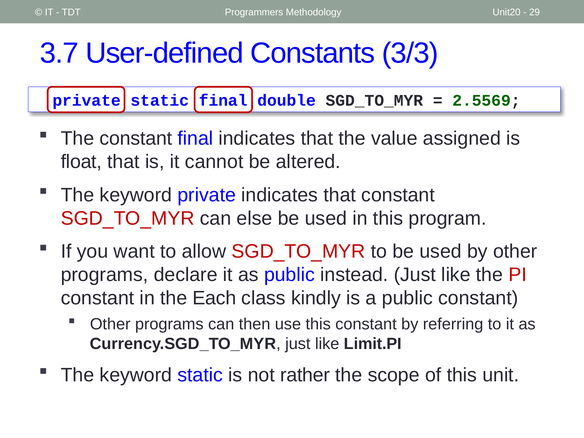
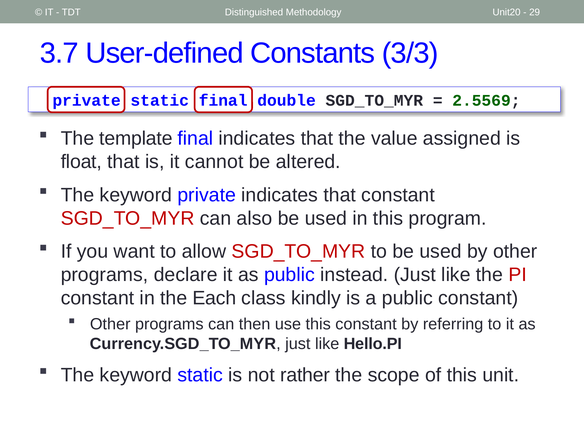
Programmers: Programmers -> Distinguished (254, 12)
The constant: constant -> template (136, 139)
else: else -> also (254, 218)
Limit.PI: Limit.PI -> Hello.PI (373, 344)
